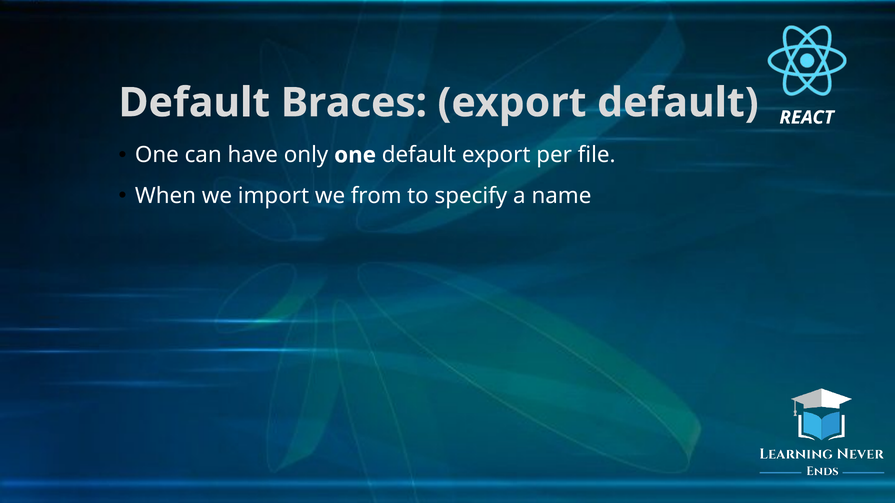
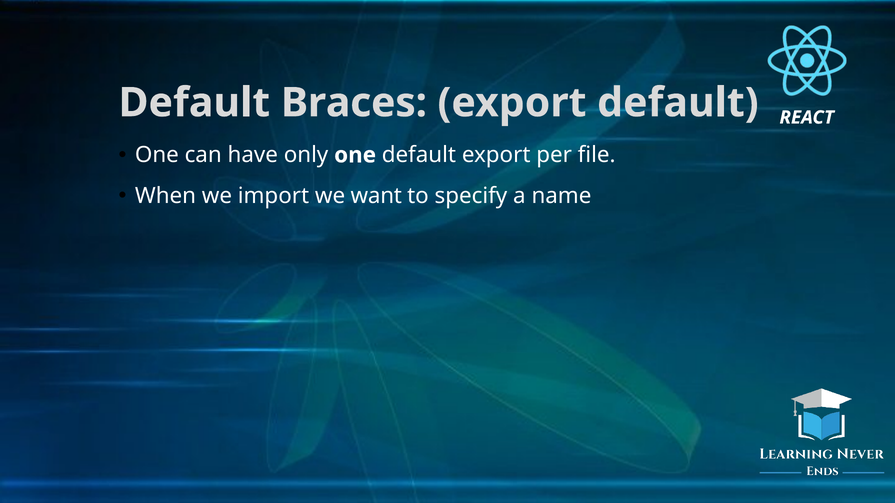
from: from -> want (376, 196)
